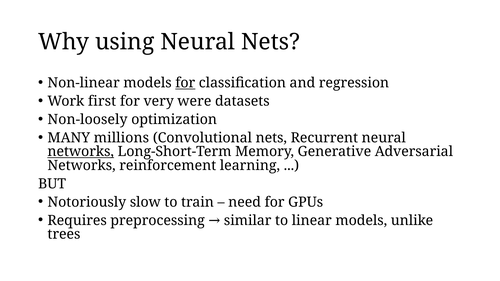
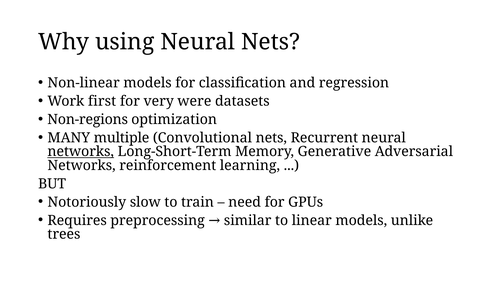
for underline: present -> none (185, 83)
Non-loosely: Non-loosely -> Non-regions (88, 120)
millions: millions -> multiple (122, 138)
